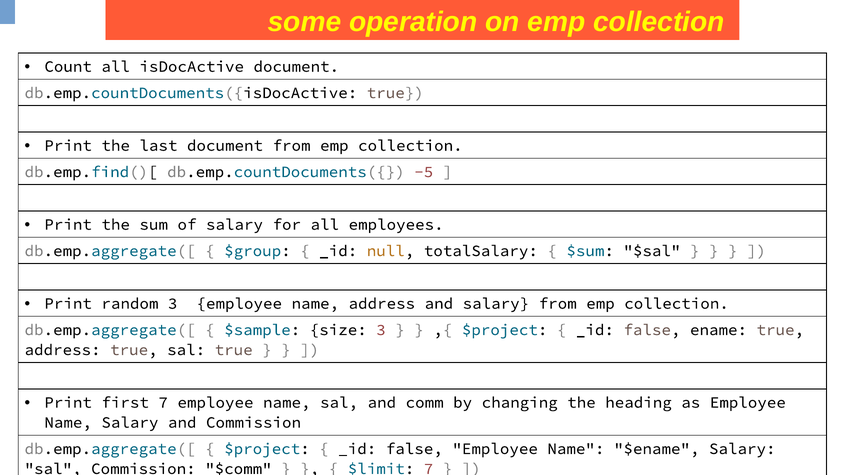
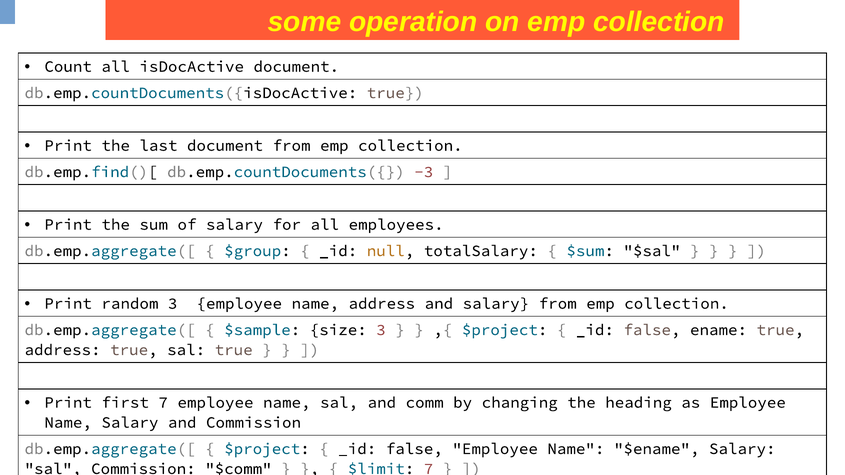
-5: -5 -> -3 (424, 172)
